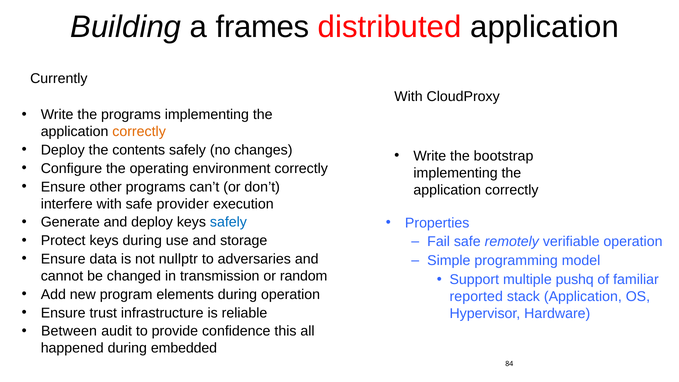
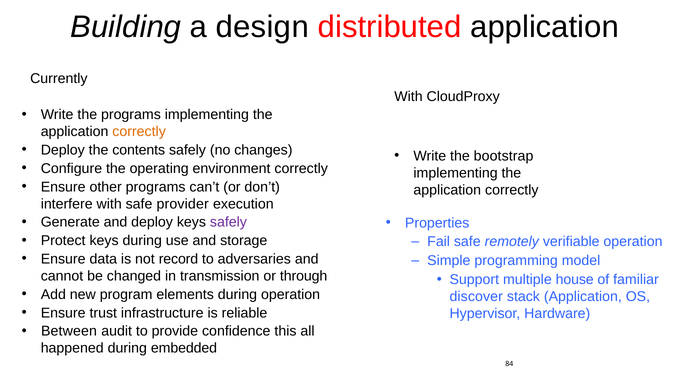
frames: frames -> design (262, 27)
safely colour: blue -> purple (228, 222)
nullptr: nullptr -> record (178, 259)
random: random -> through (304, 276)
pushq: pushq -> house (575, 280)
reported: reported -> discover (476, 297)
